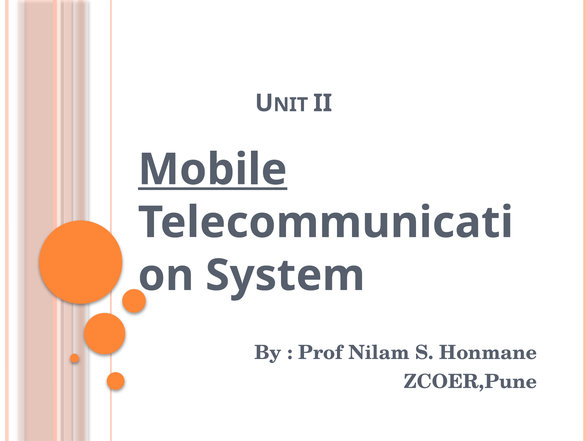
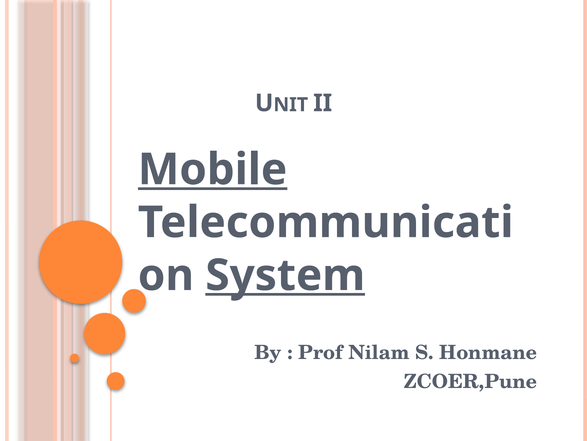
System underline: none -> present (285, 275)
